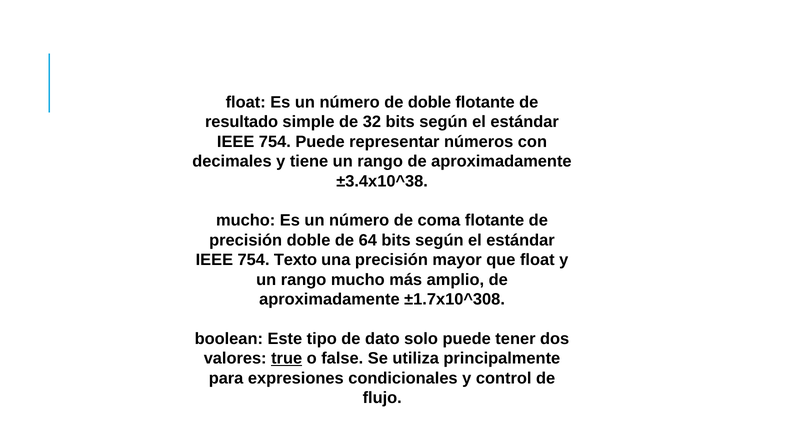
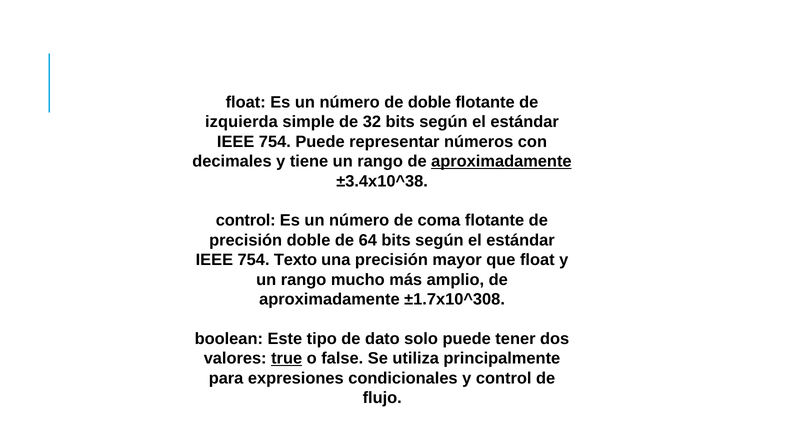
resultado: resultado -> izquierda (241, 122)
aproximadamente underline: none -> present (501, 161)
mucho: mucho -> control (246, 220)
